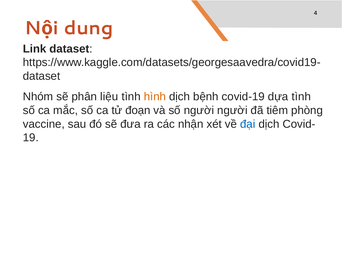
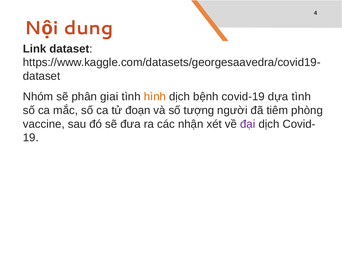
liệu: liệu -> giai (109, 97)
số người: người -> tượng (199, 111)
đại colour: blue -> purple (248, 124)
